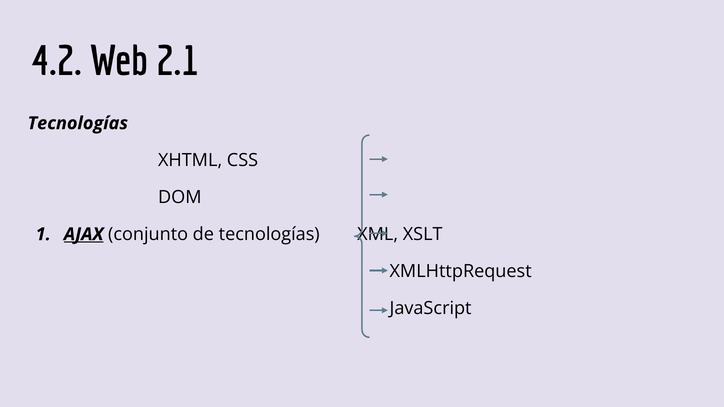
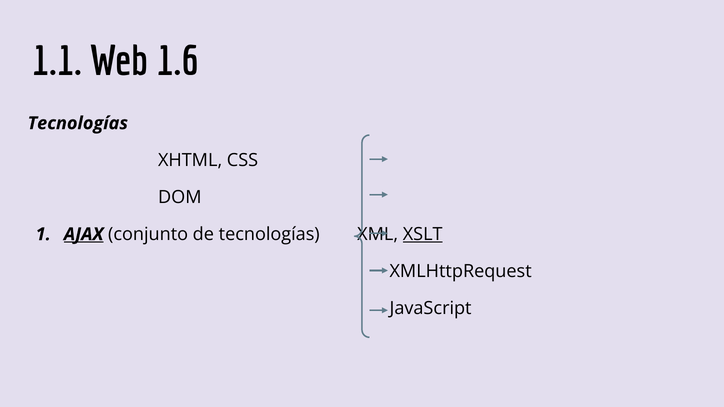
4.2: 4.2 -> 1.1 (57, 61)
2.1: 2.1 -> 1.6 (177, 61)
XSLT underline: none -> present (423, 234)
